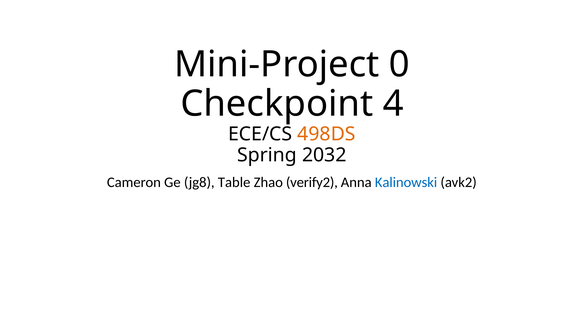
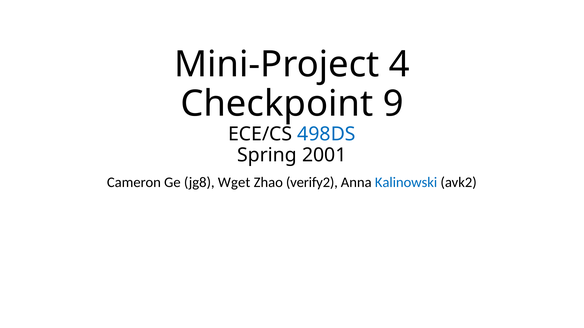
0: 0 -> 4 (399, 65)
4: 4 -> 9 (393, 104)
498DS colour: orange -> blue (326, 134)
2032: 2032 -> 2001 (324, 155)
Table: Table -> Wget (234, 182)
